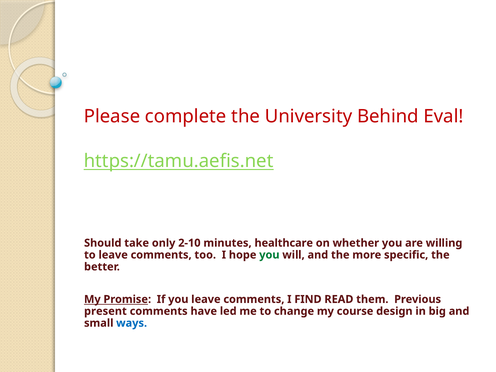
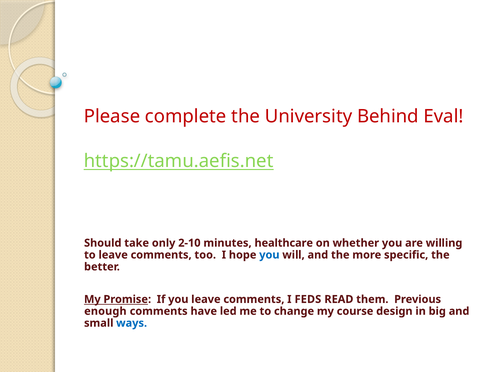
you colour: green -> blue (269, 255)
FIND: FIND -> FEDS (308, 299)
present: present -> enough (105, 311)
